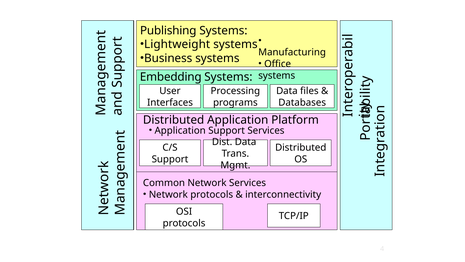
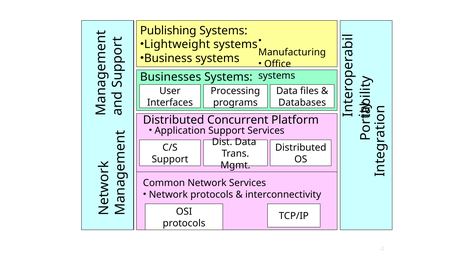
Embedding: Embedding -> Businesses (171, 77)
Distributed Application: Application -> Concurrent (238, 120)
